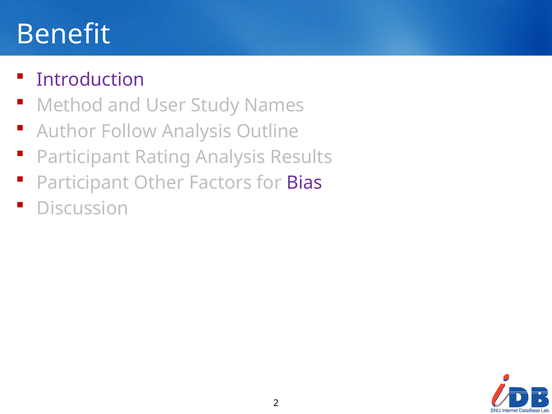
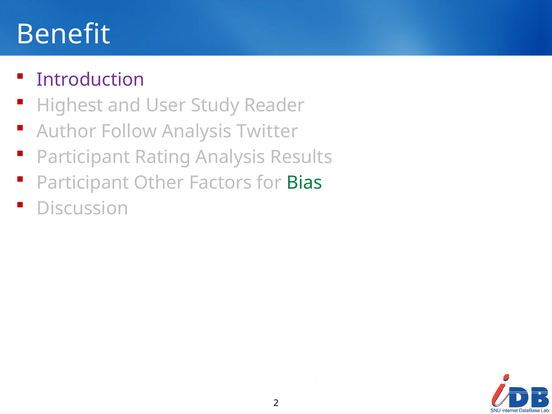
Method: Method -> Highest (70, 106)
Names: Names -> Reader (274, 106)
Outline: Outline -> Twitter (267, 131)
Bias colour: purple -> green (304, 183)
